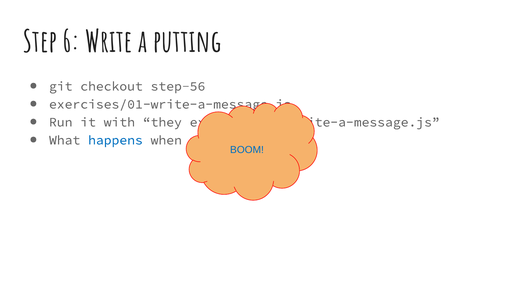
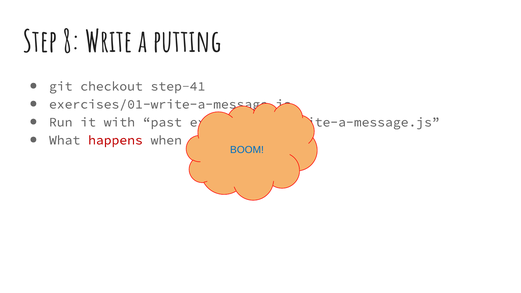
6: 6 -> 8 (71, 42)
step-56: step-56 -> step-41 (178, 86)
they: they -> past (162, 122)
happens colour: blue -> red (115, 140)
